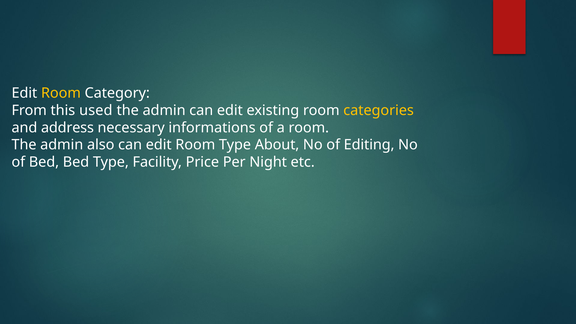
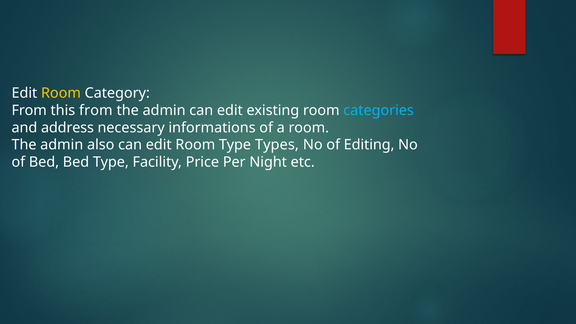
this used: used -> from (96, 110)
categories colour: yellow -> light blue (379, 110)
About: About -> Types (277, 145)
